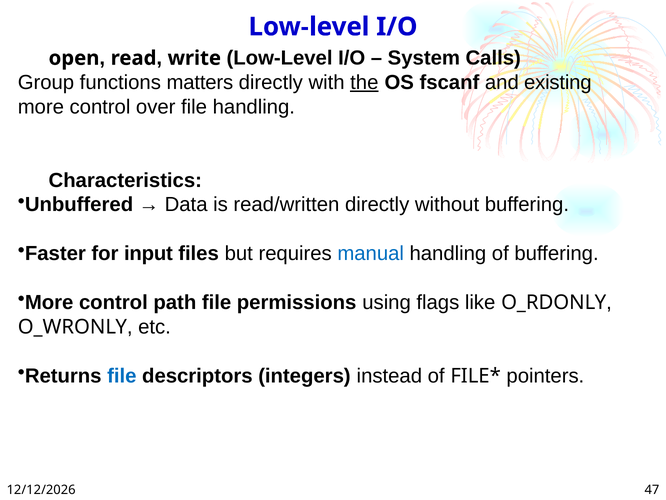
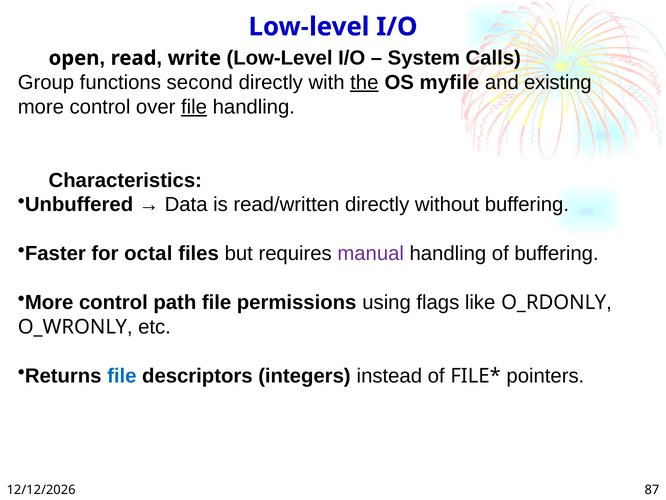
matters: matters -> second (200, 82)
fscanf: fscanf -> myfile (449, 82)
file underline: none -> present (194, 107)
input: input -> octal (148, 253)
manual colour: blue -> purple (371, 253)
47: 47 -> 87 (652, 489)
